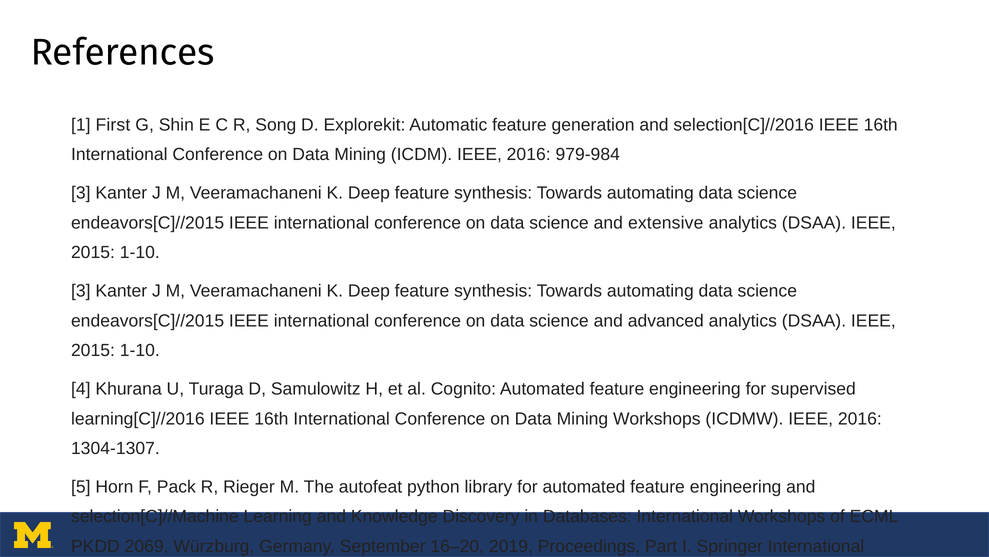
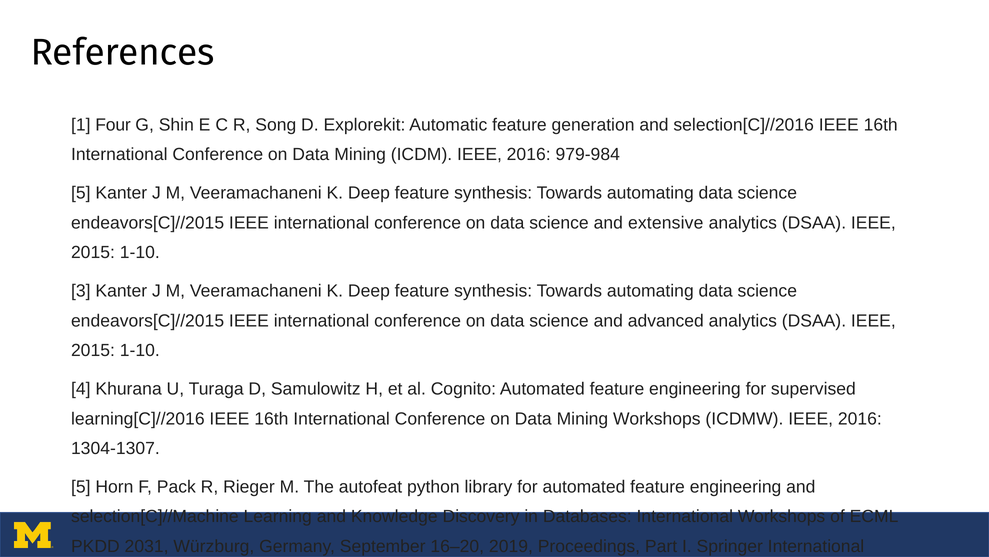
First: First -> Four (113, 125)
3: 3 -> 5 (81, 193)
2069: 2069 -> 2031 (147, 546)
